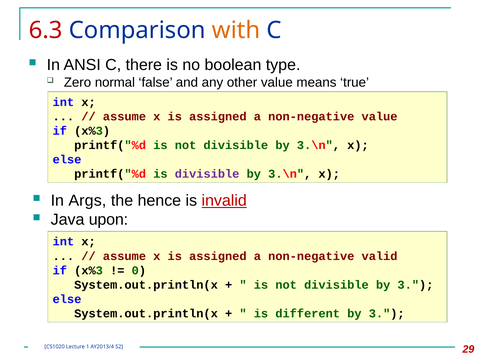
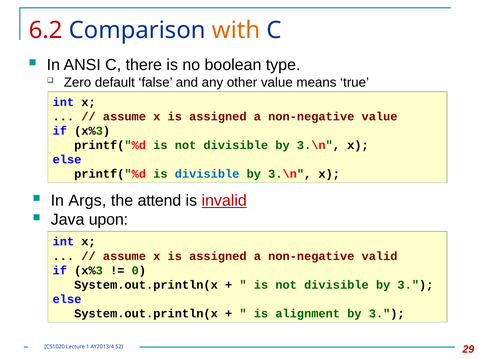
6.3: 6.3 -> 6.2 (46, 30)
normal: normal -> default (115, 82)
divisible colour: purple -> blue (207, 174)
hence: hence -> attend (159, 201)
different: different -> alignment (308, 314)
